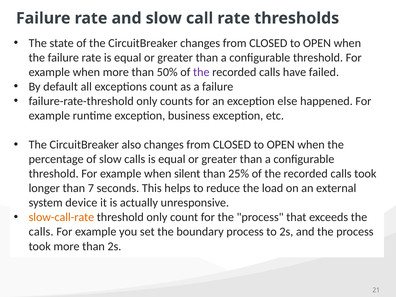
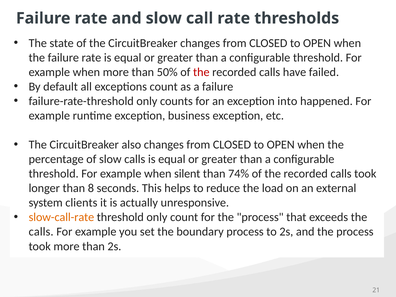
the colour: purple -> red (201, 72)
else: else -> into (287, 101)
25%: 25% -> 74% (239, 174)
7: 7 -> 8 (91, 188)
device: device -> clients (81, 203)
